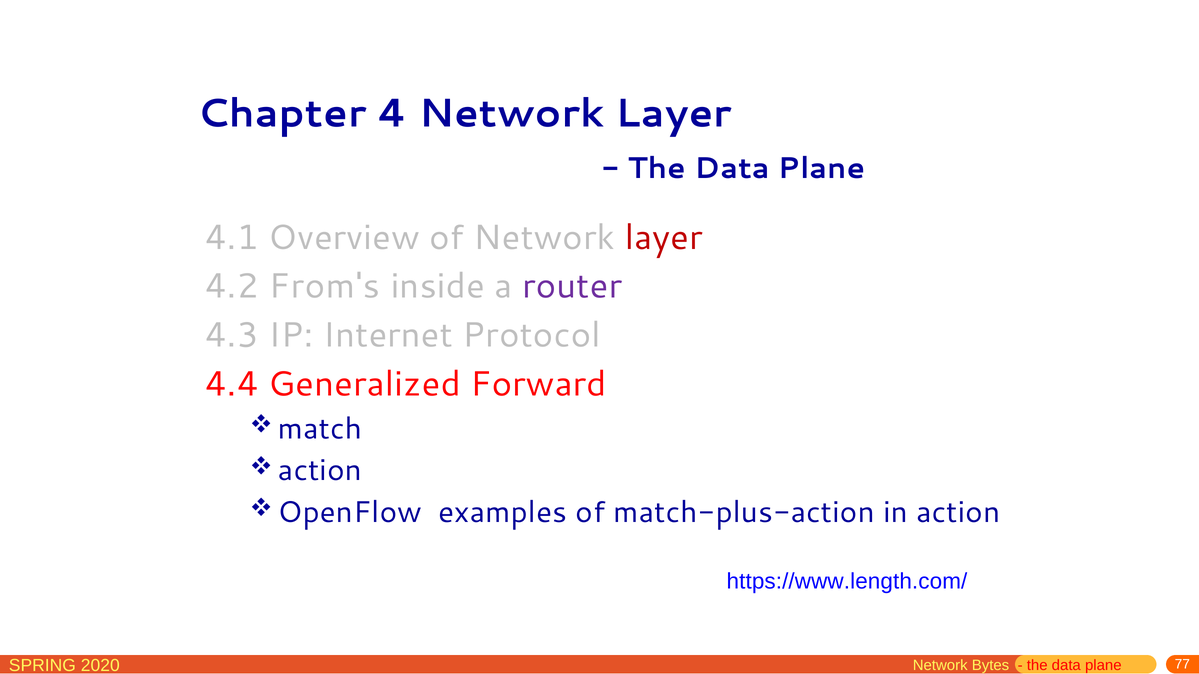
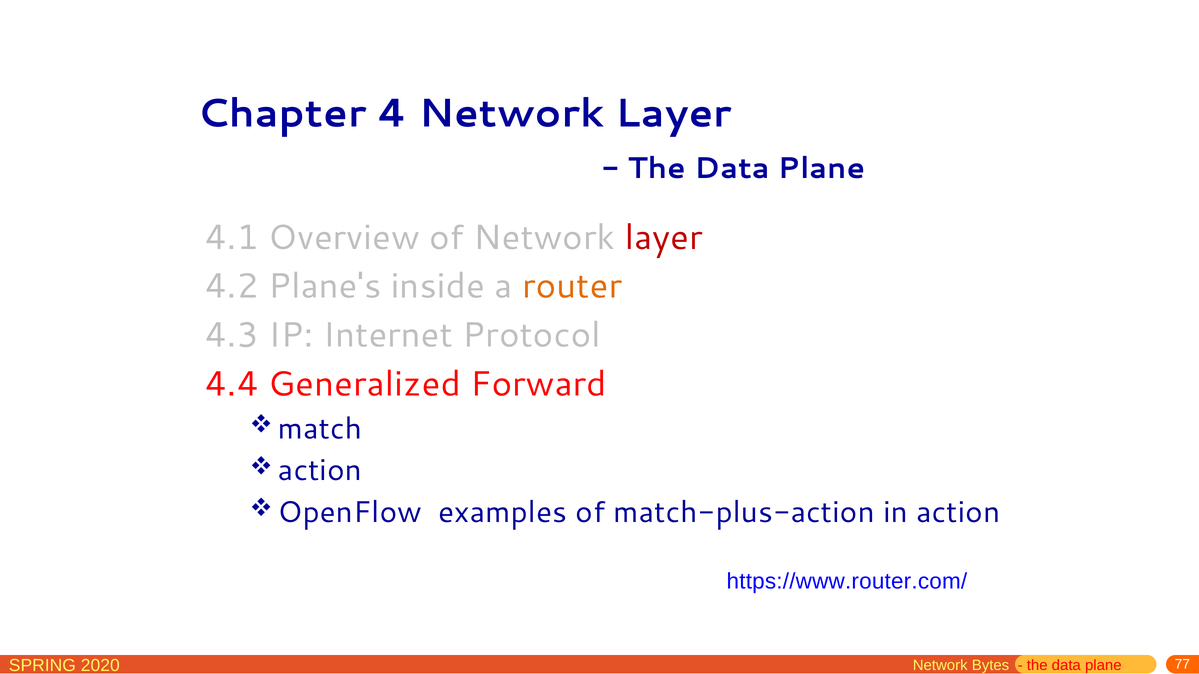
From's: From's -> Plane's (325, 287)
router colour: purple -> orange (572, 287)
https://www.length.com/: https://www.length.com/ -> https://www.router.com/ (847, 582)
